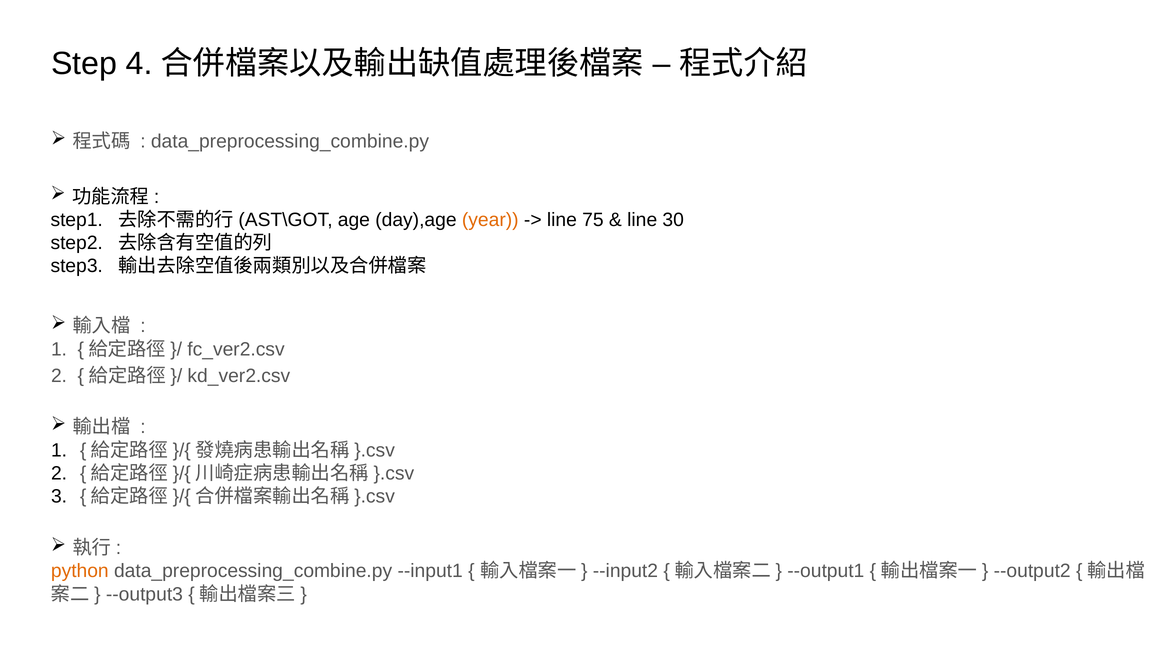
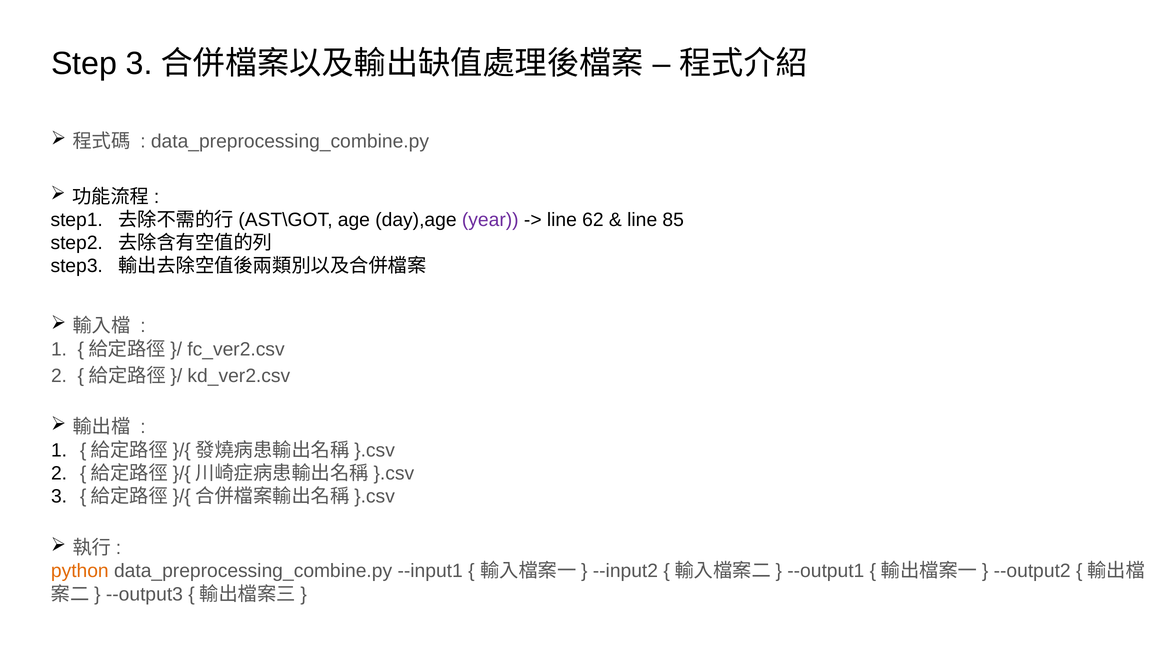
Step 4: 4 -> 3 (139, 64)
year colour: orange -> purple (490, 220)
75: 75 -> 62 (593, 220)
30: 30 -> 85 (673, 220)
